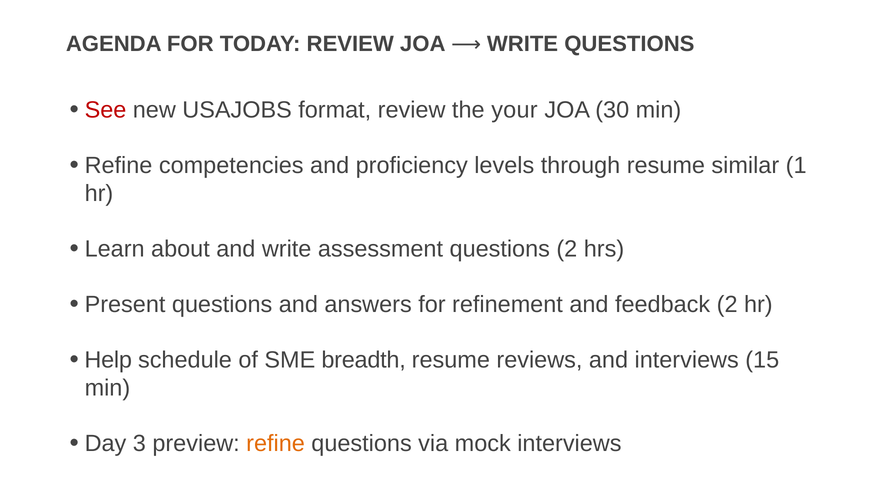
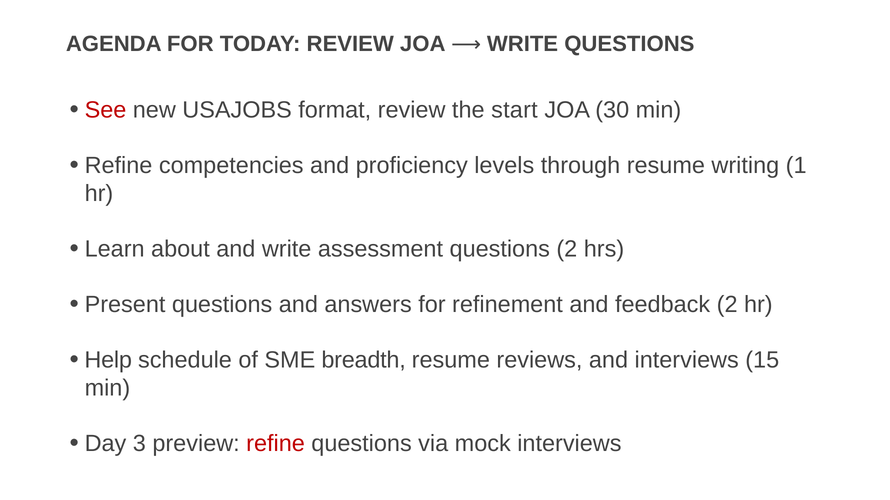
your: your -> start (514, 110)
similar: similar -> writing (745, 166)
refine colour: orange -> red (276, 444)
